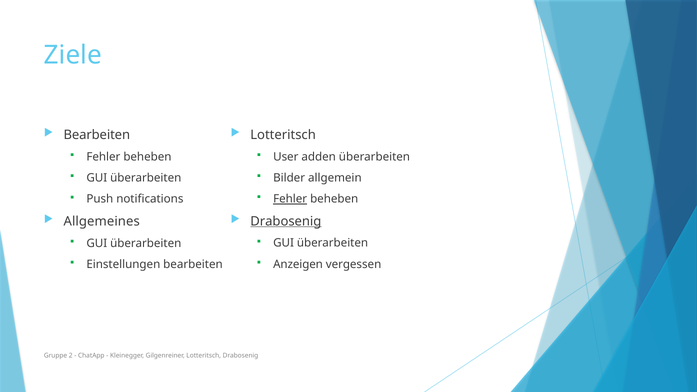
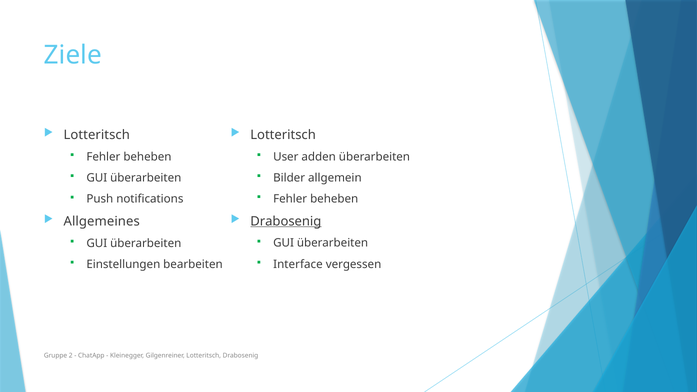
Bearbeiten: Bearbeiten -> Lotteritsch (97, 135)
Fehler underline: present -> none (290, 199)
Anzeigen: Anzeigen -> Interface (298, 264)
